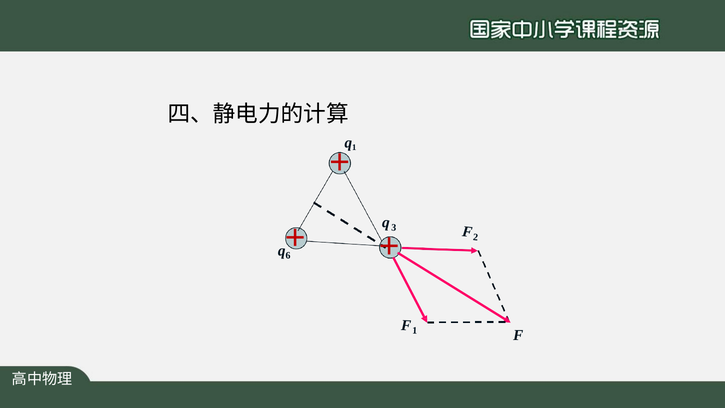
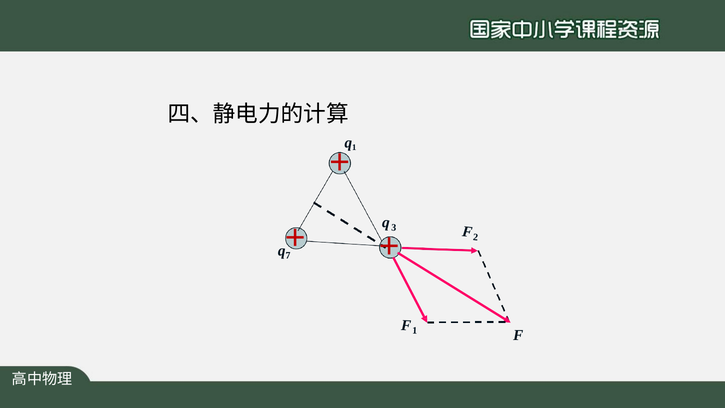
6: 6 -> 7 (288, 255)
